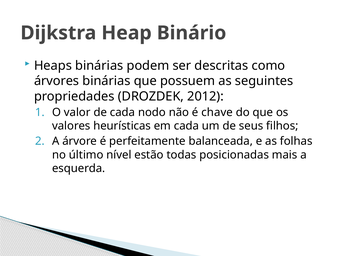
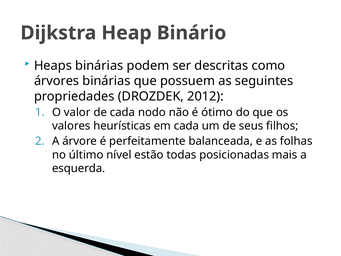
chave: chave -> ótimo (217, 112)
